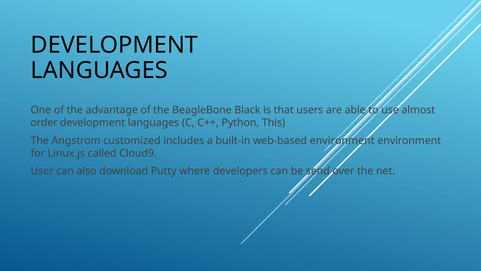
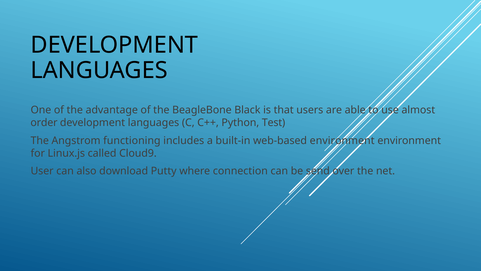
This: This -> Test (274, 123)
customized: customized -> functioning (132, 140)
developers: developers -> connection (240, 171)
